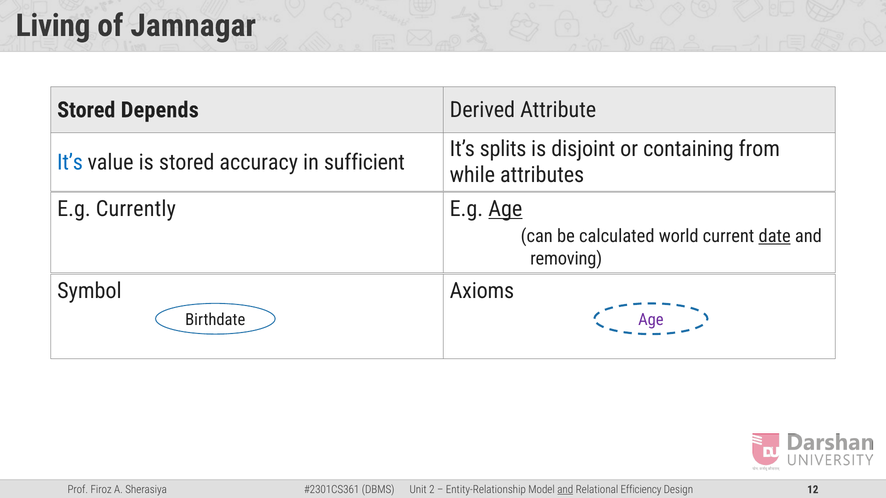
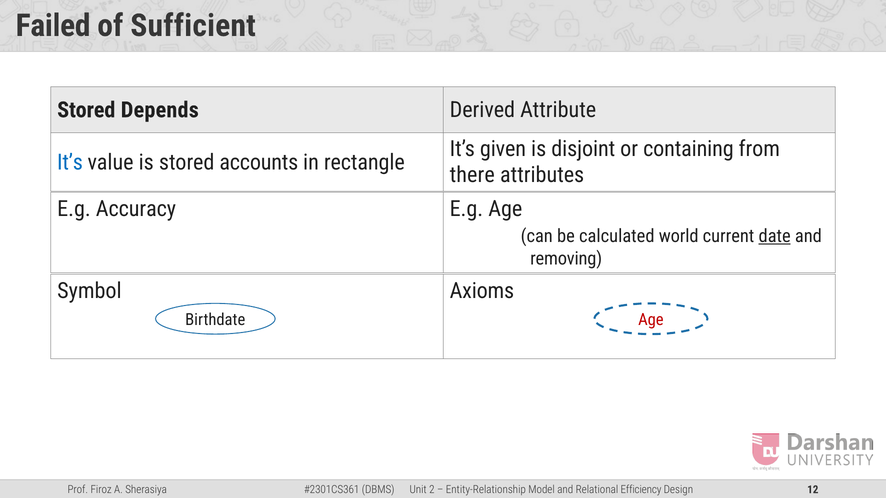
Living: Living -> Failed (53, 26)
Jamnagar: Jamnagar -> Sufficient (193, 26)
splits: splits -> given (503, 149)
accuracy: accuracy -> accounts (259, 162)
sufficient: sufficient -> rectangle (364, 162)
while: while -> there (472, 175)
Currently: Currently -> Accuracy (136, 209)
Age underline: present -> none (505, 209)
Age colour: purple -> red (651, 320)
and underline: present -> none (565, 490)
